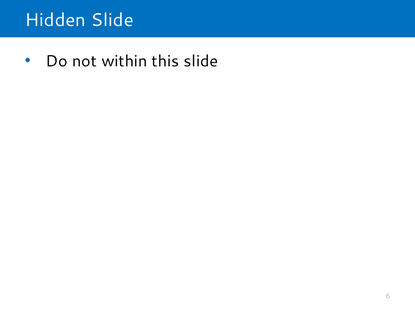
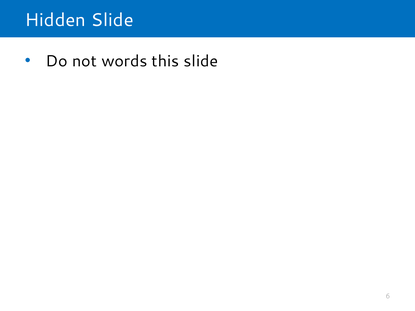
within: within -> words (124, 61)
